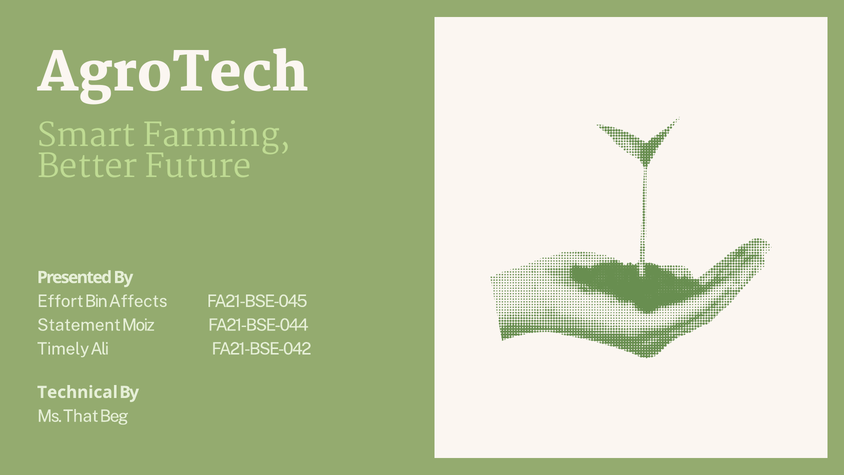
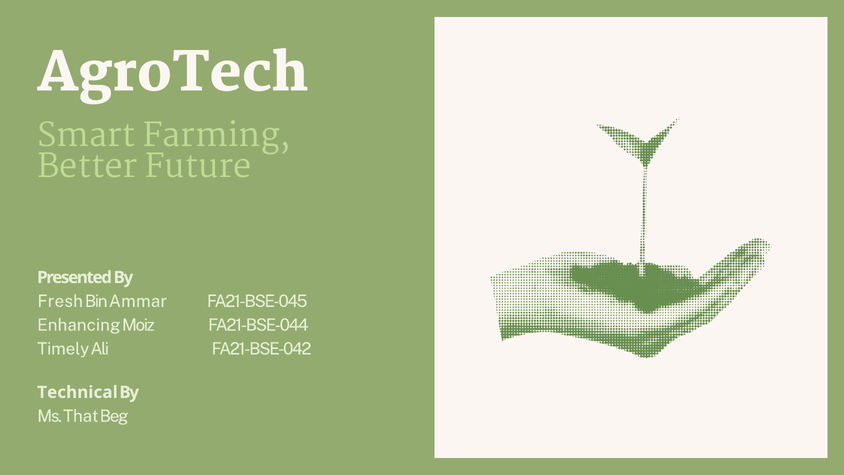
Effort: Effort -> Fresh (60, 301)
Affects: Affects -> Ammar (138, 301)
Statement: Statement -> Enhancing (79, 325)
